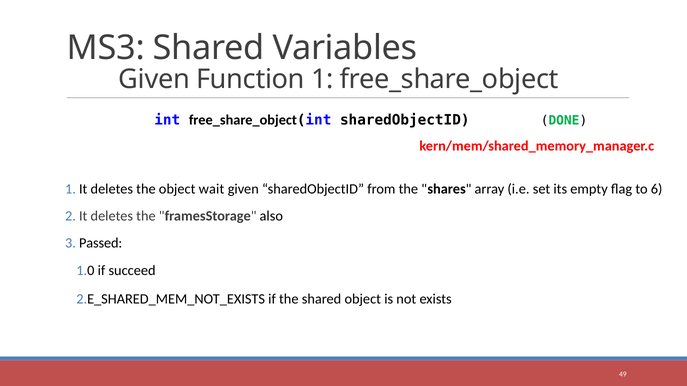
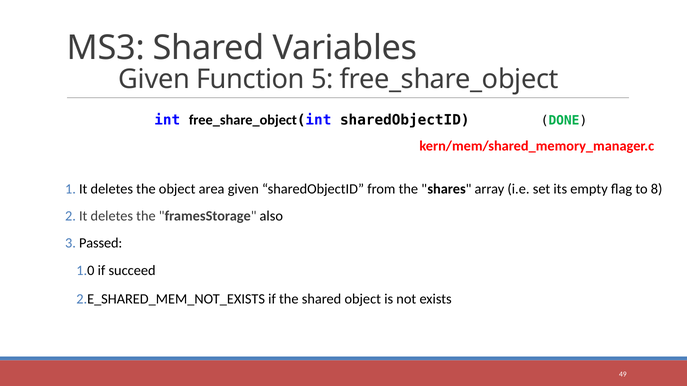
Function 1: 1 -> 5 (322, 79)
wait: wait -> area (212, 189)
6: 6 -> 8 (657, 189)
